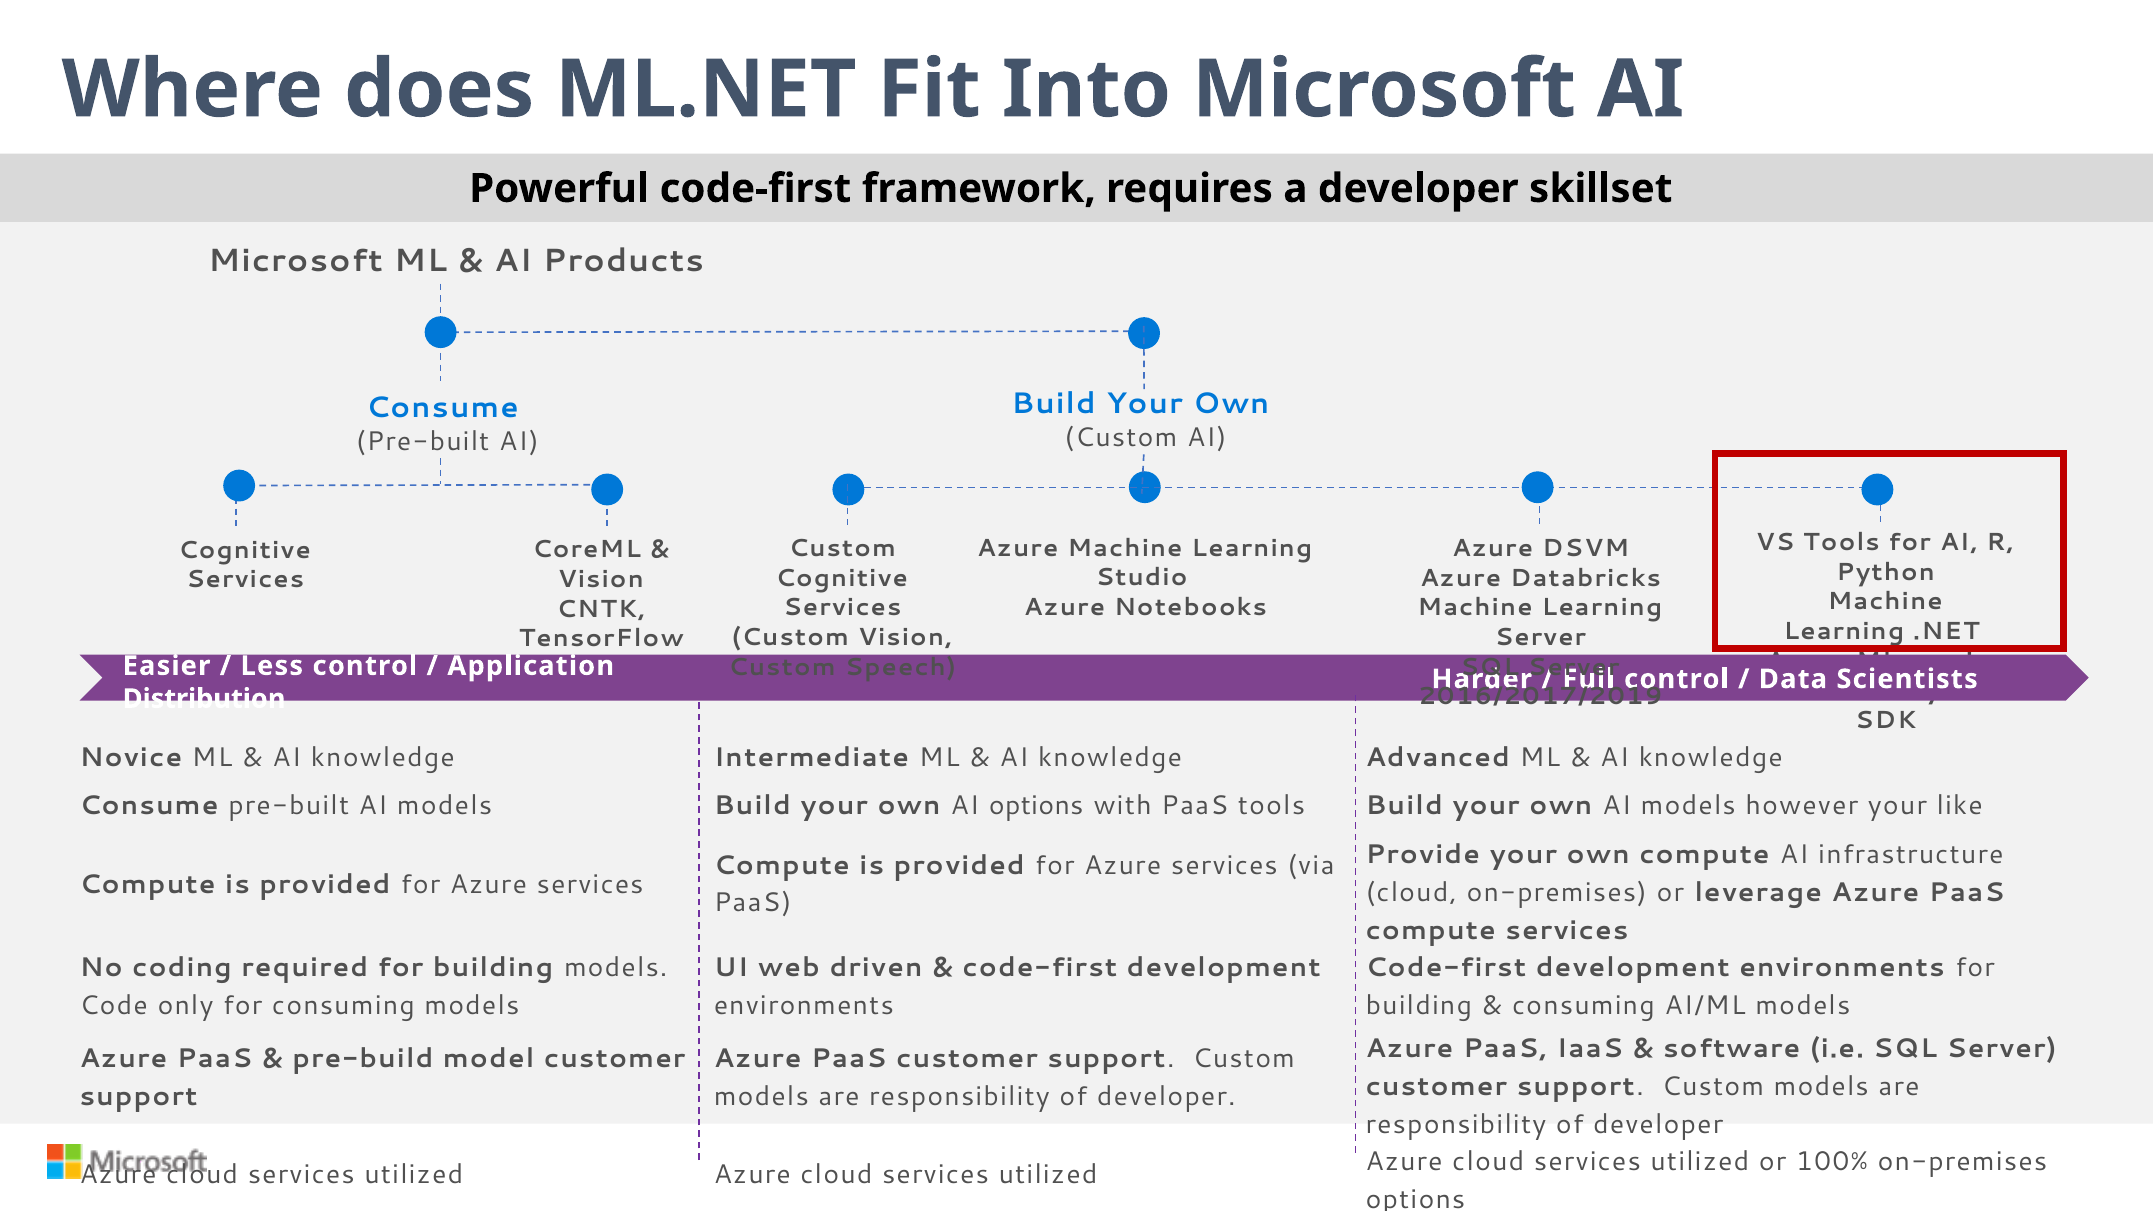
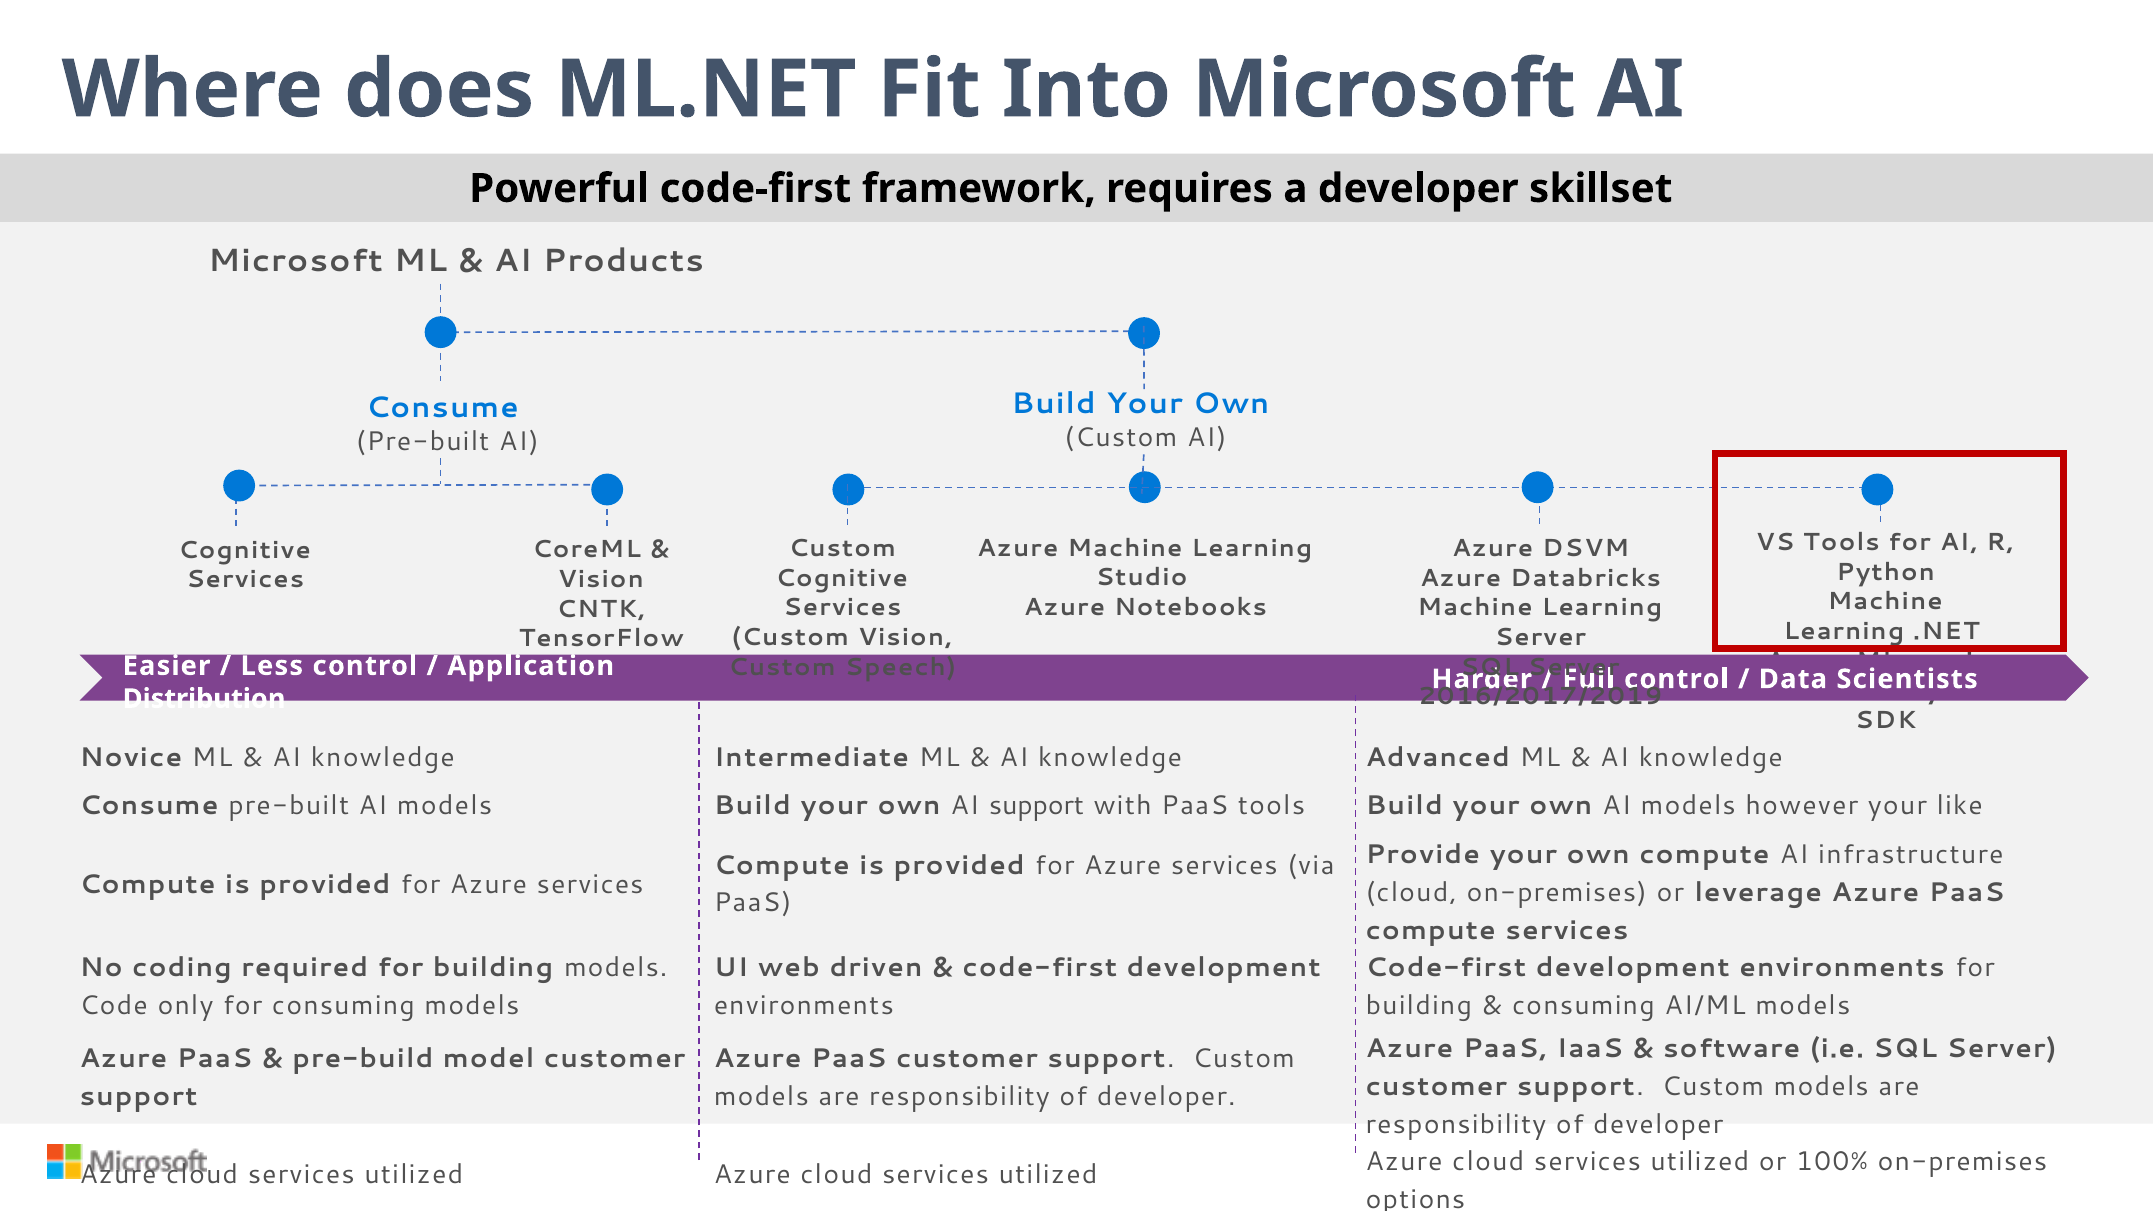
AI options: options -> support (1036, 806)
